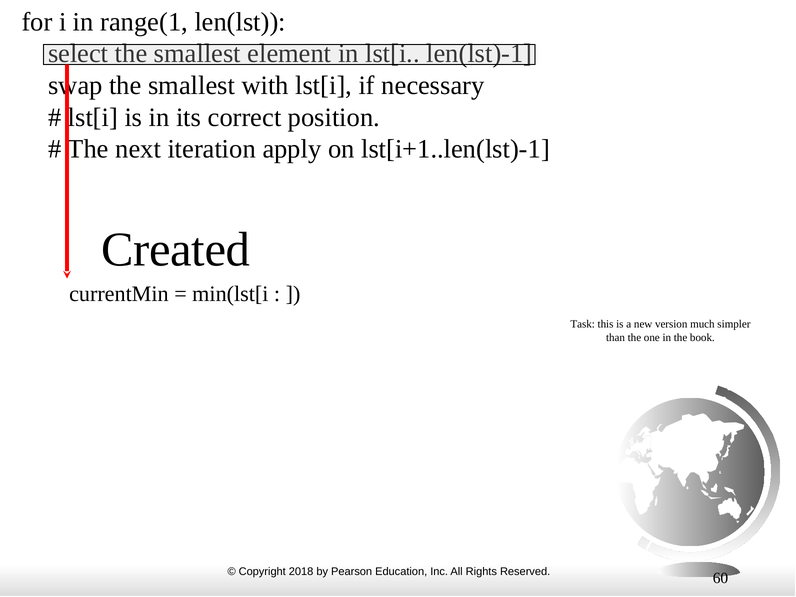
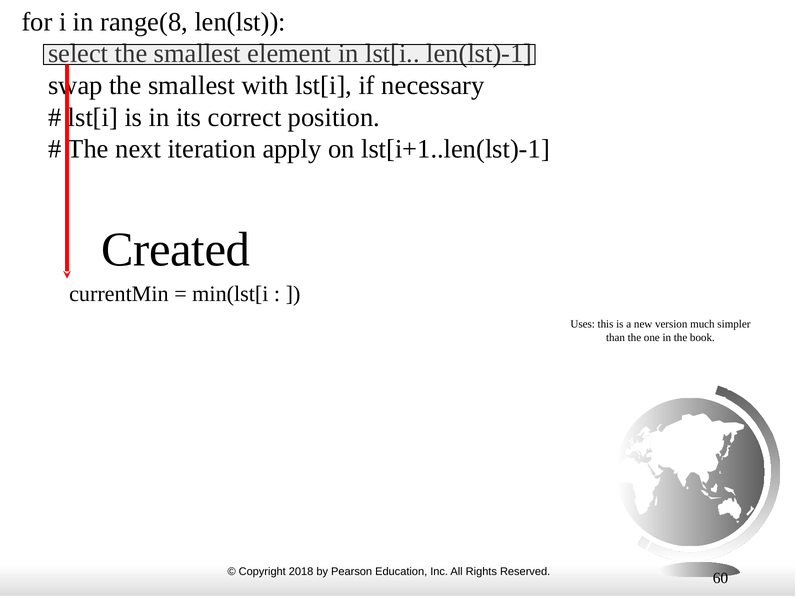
range(1: range(1 -> range(8 (144, 22)
Task: Task -> Uses (583, 324)
